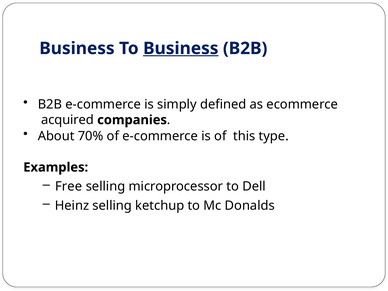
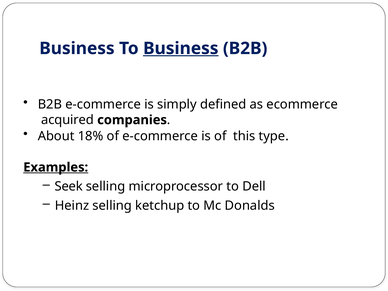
70%: 70% -> 18% (91, 136)
Examples underline: none -> present (56, 167)
Free: Free -> Seek (69, 186)
